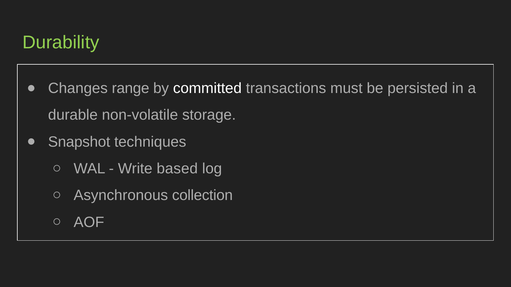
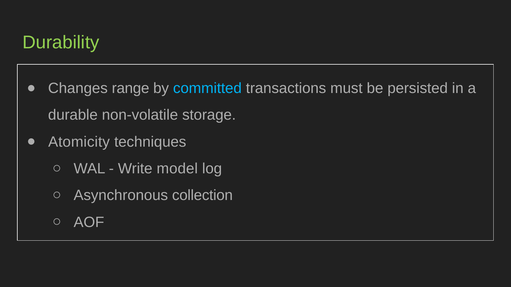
committed colour: white -> light blue (207, 88)
Snapshot: Snapshot -> Atomicity (79, 142)
based: based -> model (177, 169)
